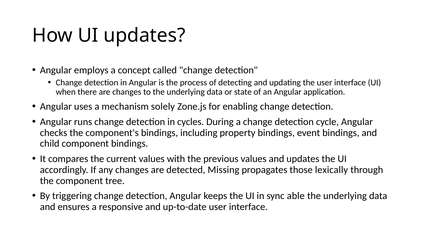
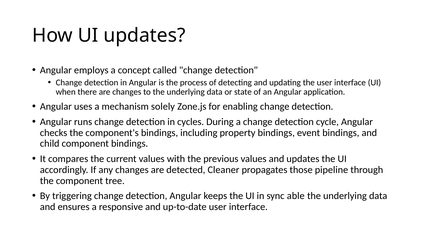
Missing: Missing -> Cleaner (223, 170)
lexically: lexically -> pipeline (332, 170)
